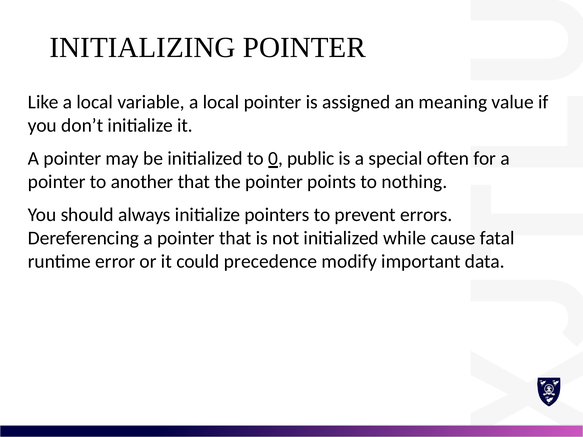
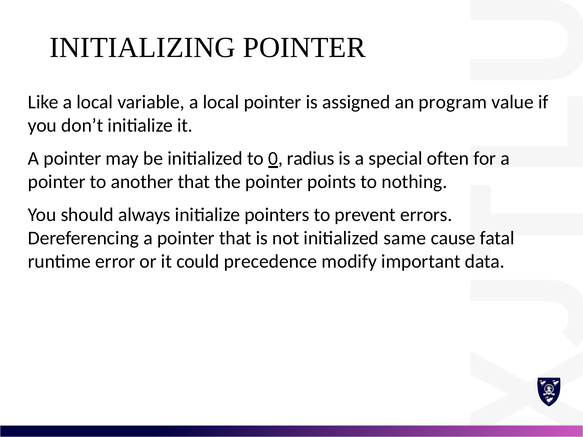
meaning: meaning -> program (453, 102)
public: public -> radius (311, 159)
while: while -> same (405, 238)
